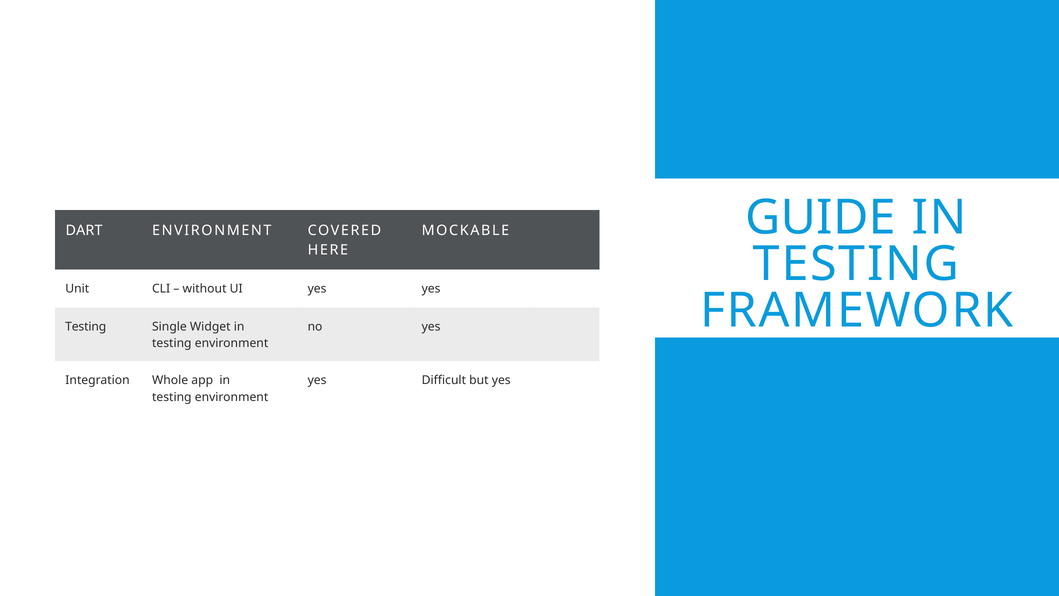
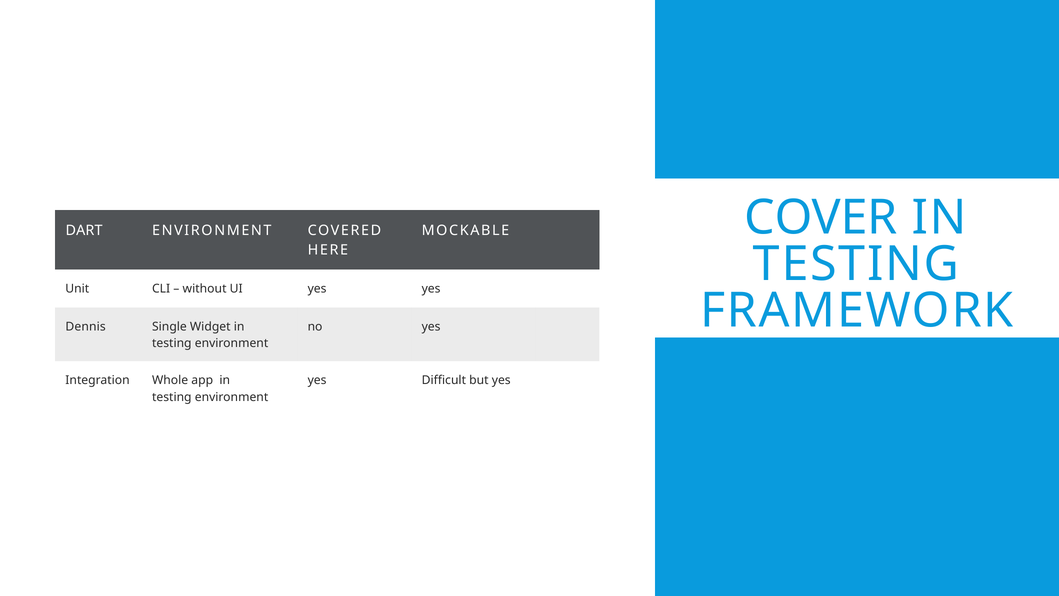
GUIDE: GUIDE -> COVER (821, 217)
Testing: Testing -> Dennis (86, 327)
